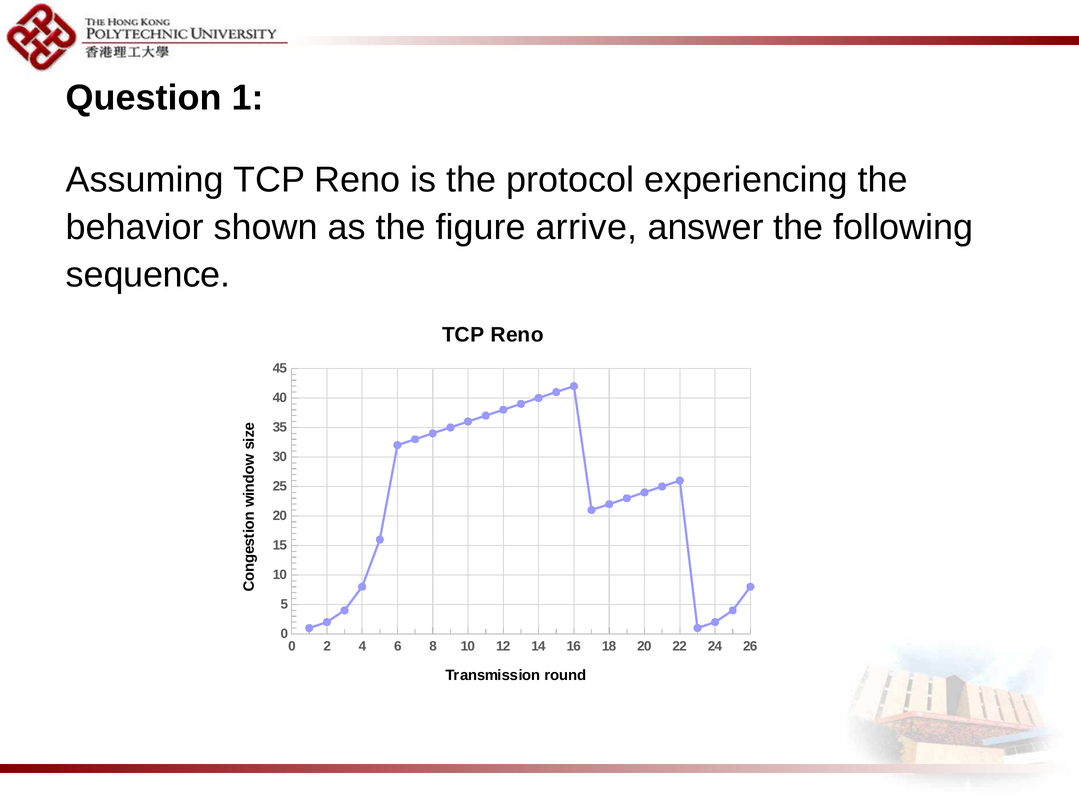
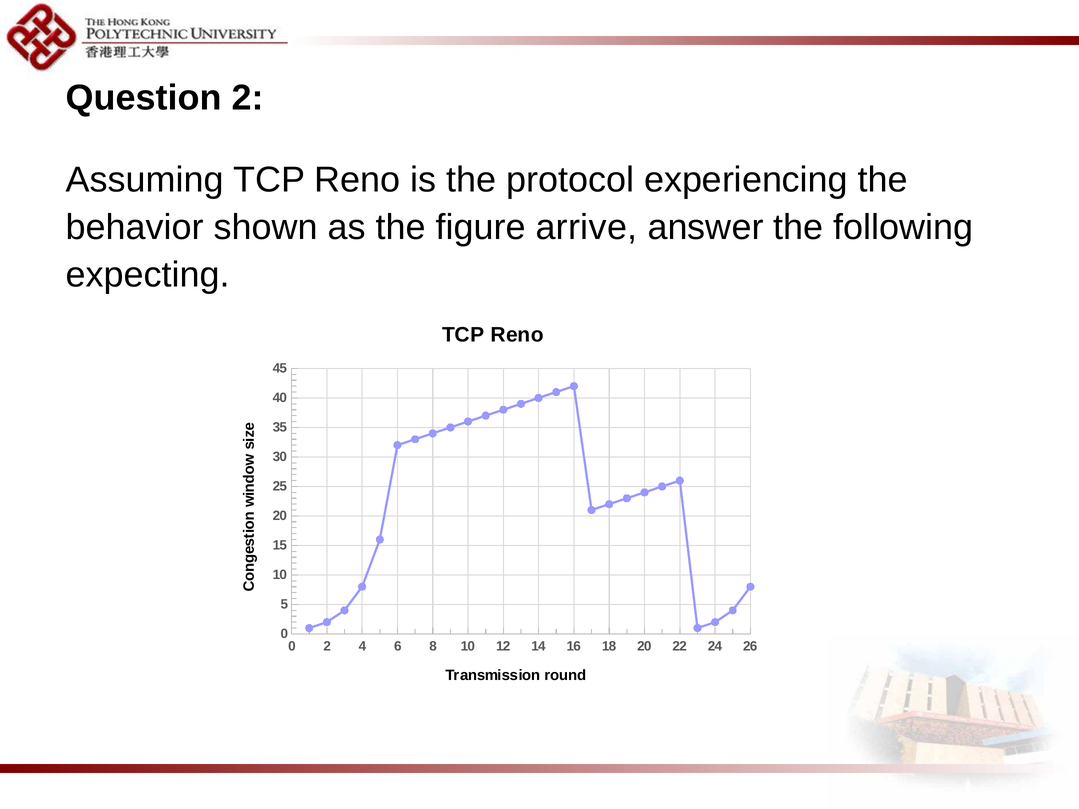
Question 1: 1 -> 2 (248, 98)
sequence: sequence -> expecting (148, 275)
